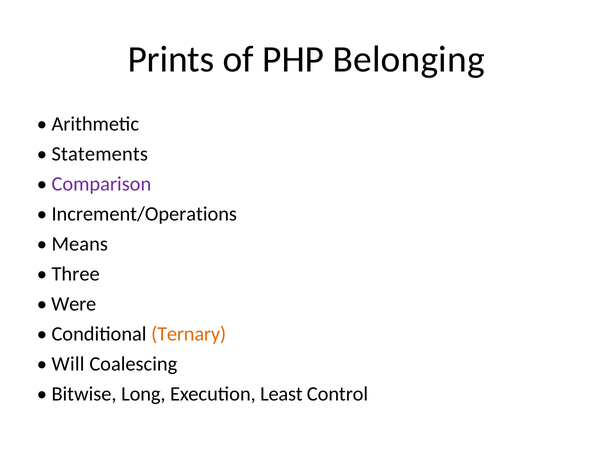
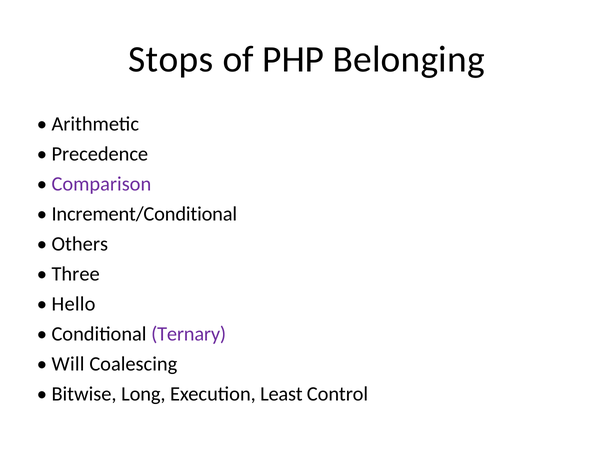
Prints: Prints -> Stops (171, 59)
Statements: Statements -> Precedence (100, 154)
Increment/Operations: Increment/Operations -> Increment/Conditional (144, 214)
Means: Means -> Others (80, 244)
Were: Were -> Hello (74, 304)
Ternary colour: orange -> purple (189, 334)
